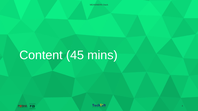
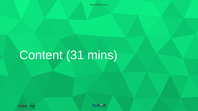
45: 45 -> 31 (75, 55)
